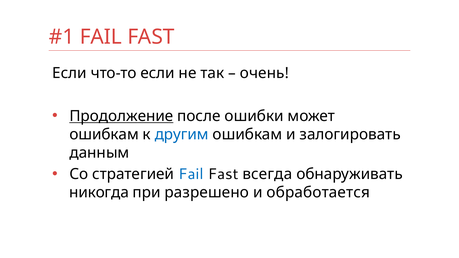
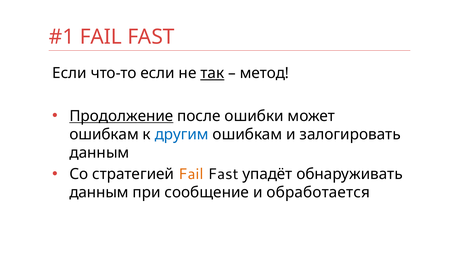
так underline: none -> present (212, 73)
очень: очень -> метод (264, 73)
Fail colour: blue -> orange (191, 174)
всегда: всегда -> упадёт (267, 174)
никогда: никогда -> данным (99, 193)
разрешено: разрешено -> сообщение (207, 193)
